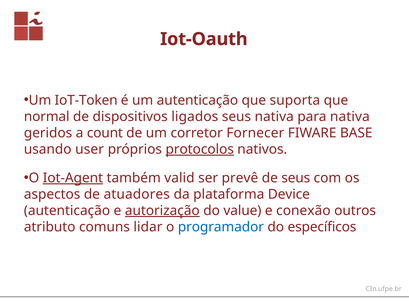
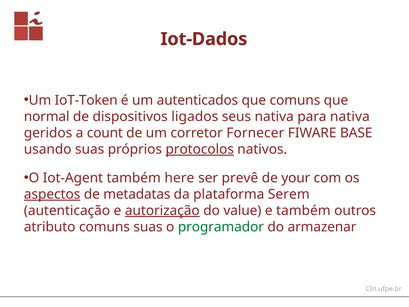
Iot-Oauth: Iot-Oauth -> Iot-Dados (204, 39)
um autenticação: autenticação -> autenticados (197, 100)
que suporta: suporta -> comuns (295, 100)
usando user: user -> suas (90, 149)
Iot-Agent underline: present -> none (73, 178)
valid: valid -> here (179, 178)
de seus: seus -> your (296, 178)
aspectos underline: none -> present (52, 194)
atuadores: atuadores -> metadatas (137, 194)
Device: Device -> Serem (289, 194)
e conexão: conexão -> também (303, 211)
comuns lidar: lidar -> suas (148, 227)
programador colour: blue -> green (221, 227)
específicos: específicos -> armazenar (322, 227)
